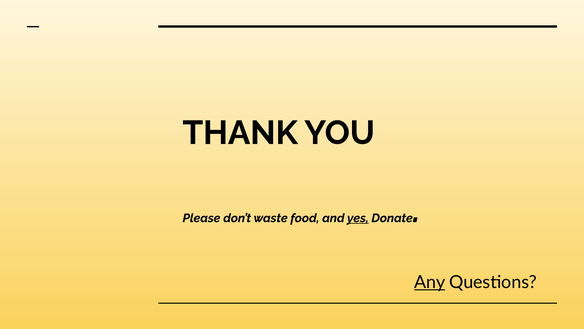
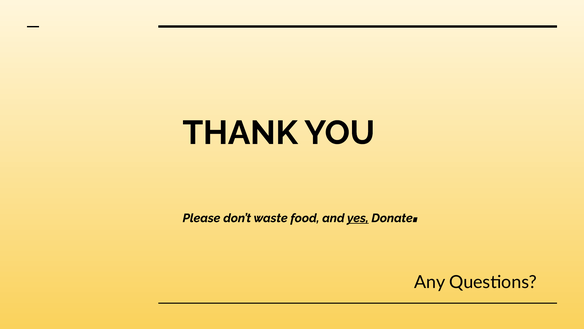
Any underline: present -> none (430, 282)
